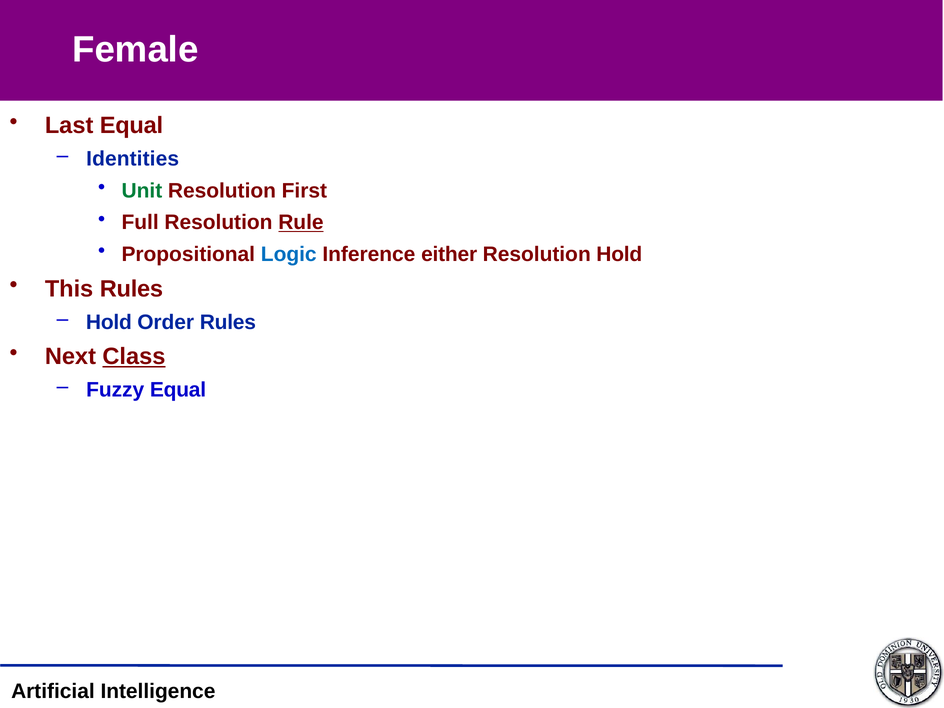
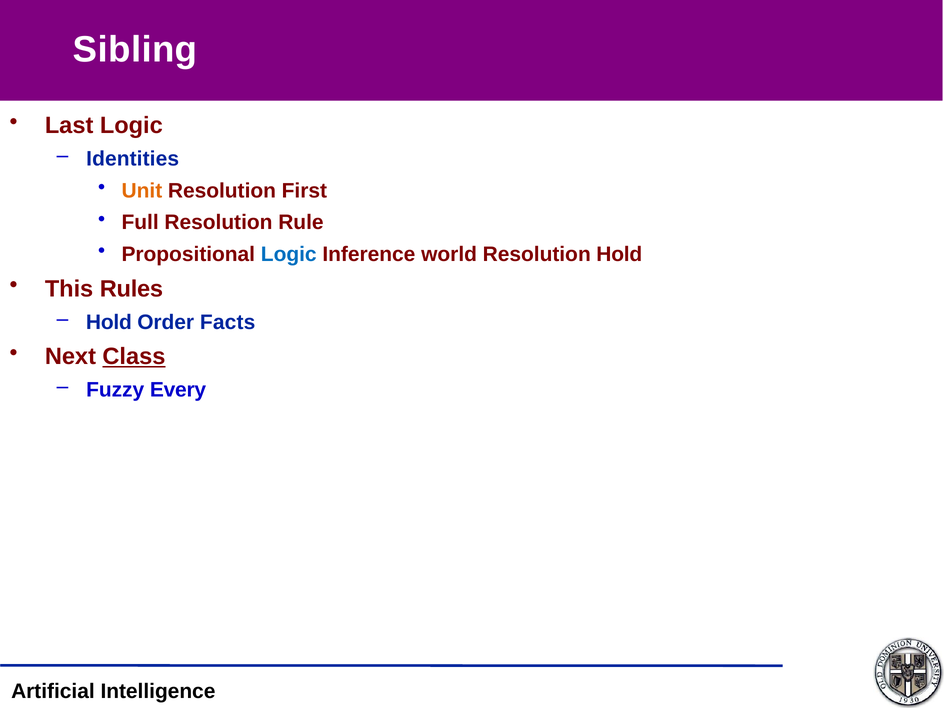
Female: Female -> Sibling (135, 50)
Last Equal: Equal -> Logic (131, 126)
Unit colour: green -> orange (142, 191)
Rule underline: present -> none (301, 223)
either: either -> world (449, 254)
Order Rules: Rules -> Facts (228, 322)
Fuzzy Equal: Equal -> Every (178, 390)
